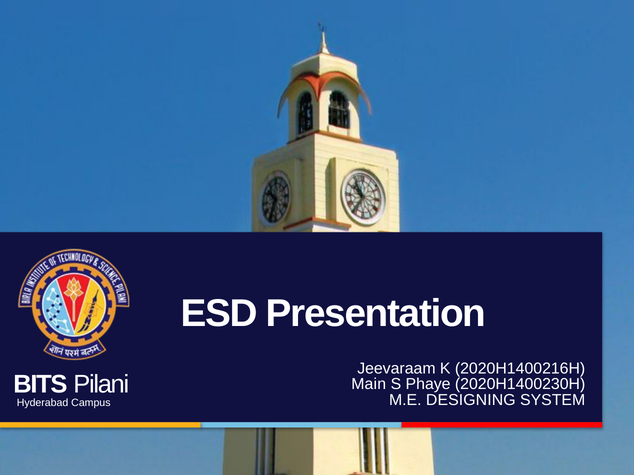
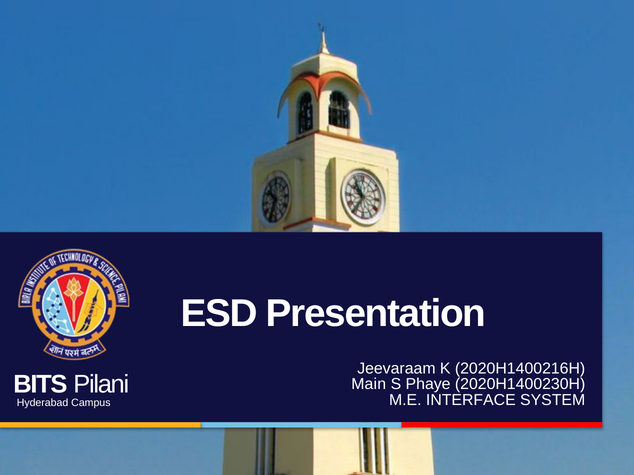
DESIGNING: DESIGNING -> INTERFACE (471, 401)
